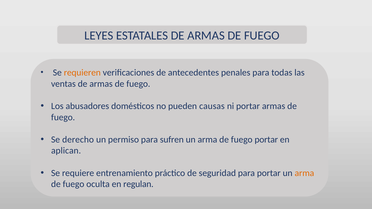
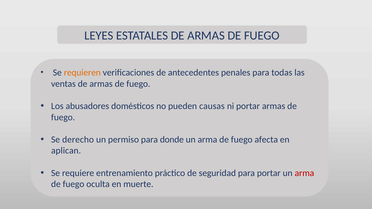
sufren: sufren -> donde (172, 140)
fuego portar: portar -> afecta (266, 140)
arma colour: orange -> red (304, 173)
regulan: regulan -> muerte (138, 184)
